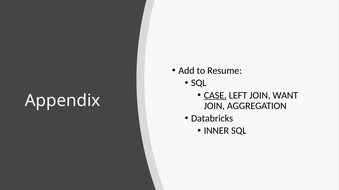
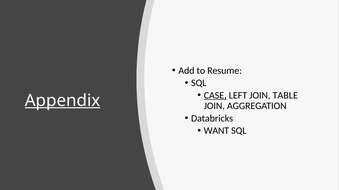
WANT: WANT -> TABLE (285, 96)
Appendix underline: none -> present (63, 101)
INNER: INNER -> WANT (216, 131)
